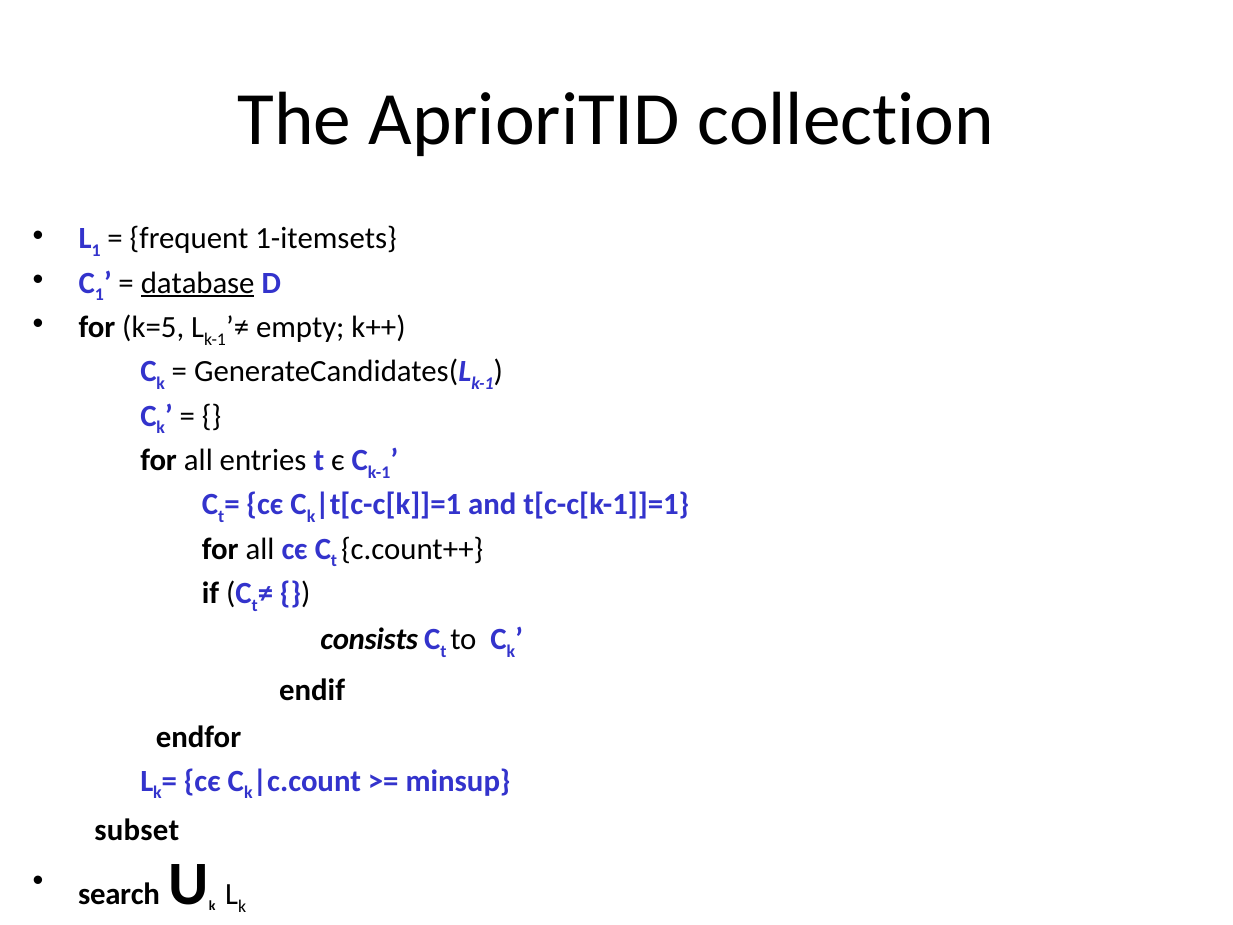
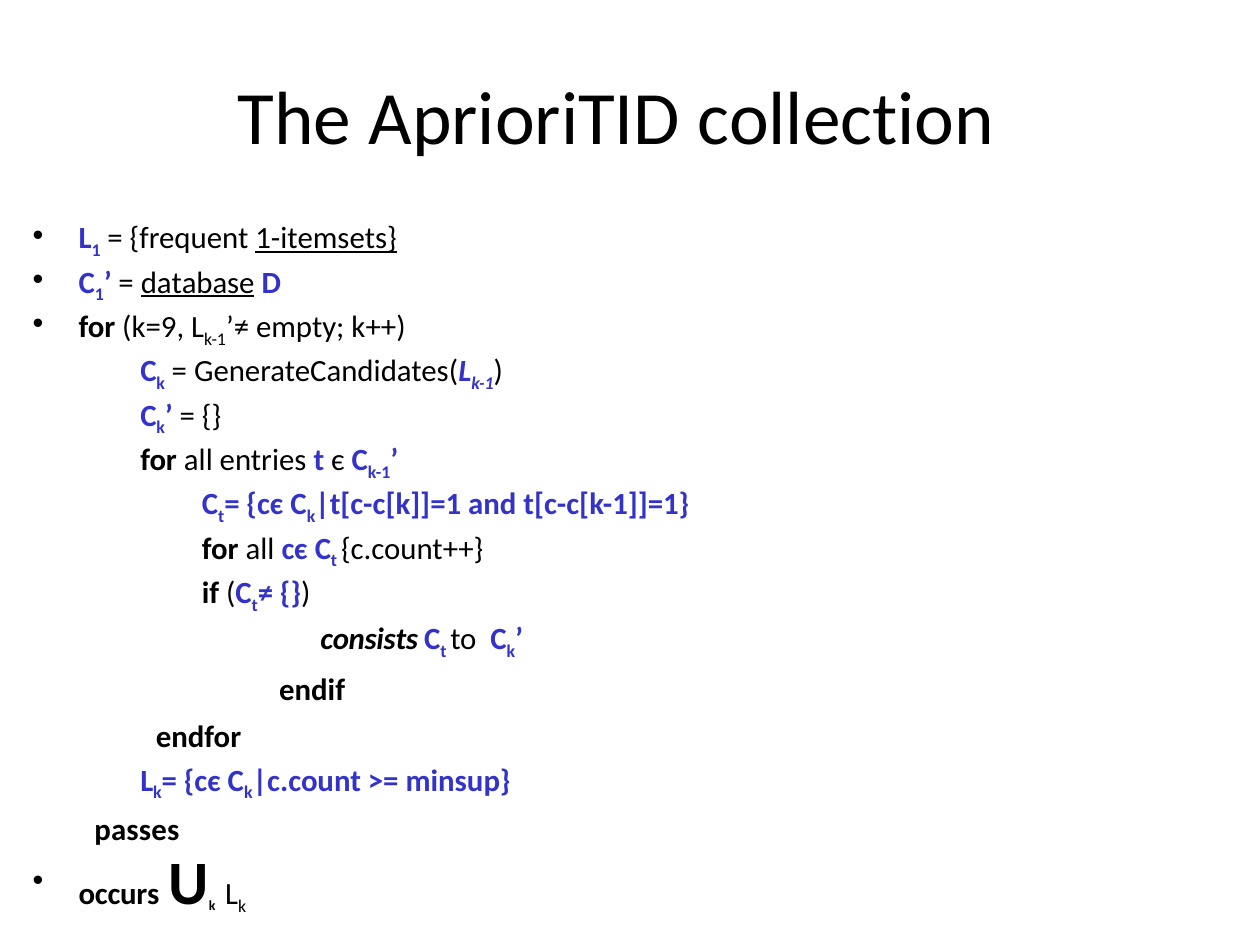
1-itemsets underline: none -> present (326, 239)
k=5: k=5 -> k=9 (153, 327)
subset: subset -> passes (137, 830)
search: search -> occurs (119, 895)
